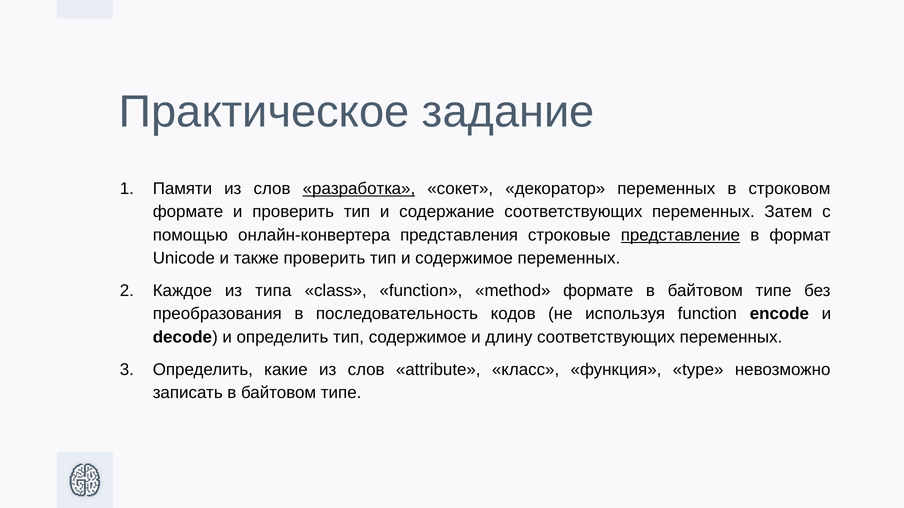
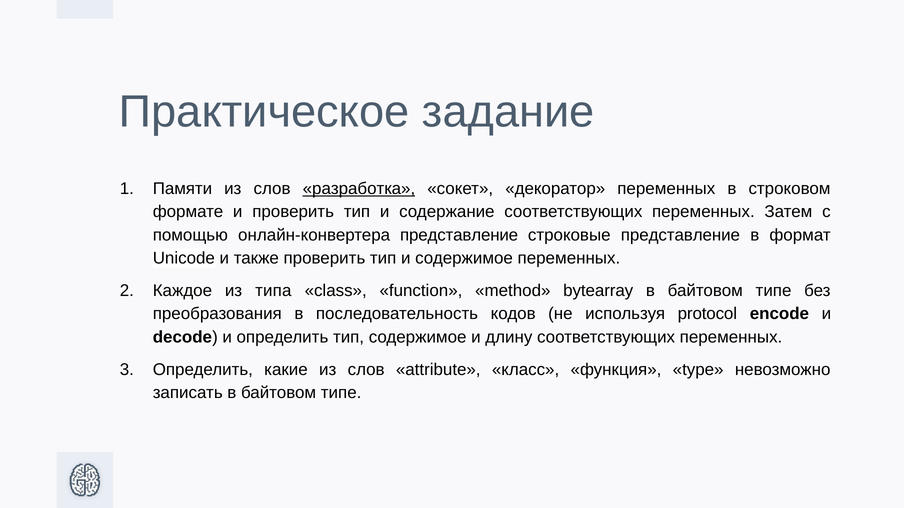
онлайн-конвертера представления: представления -> представление (459, 235)
представление underline: present -> none (680, 235)
method формате: формате -> bytearray (598, 291)
используя function: function -> protocol (707, 314)
